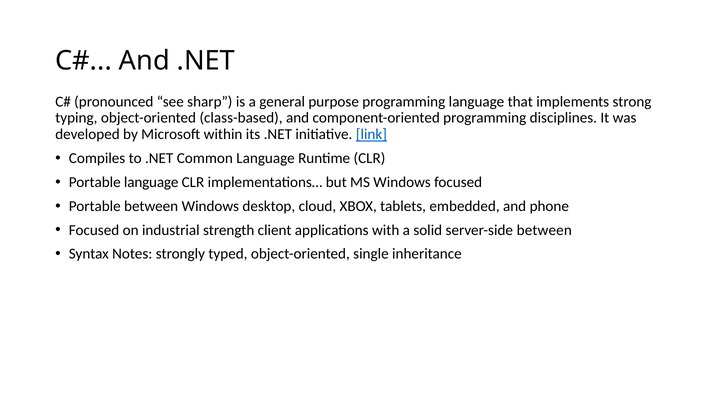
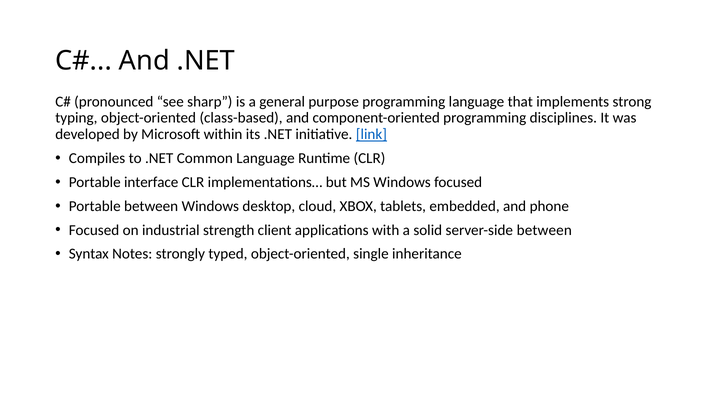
Portable language: language -> interface (151, 182)
